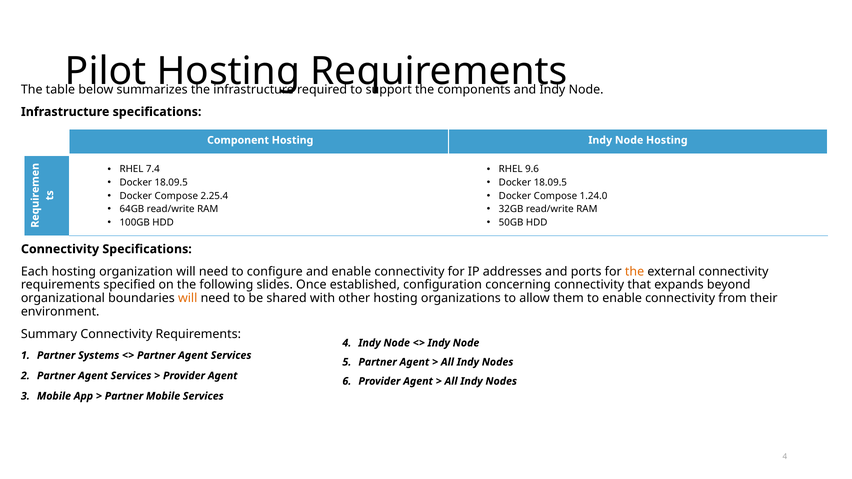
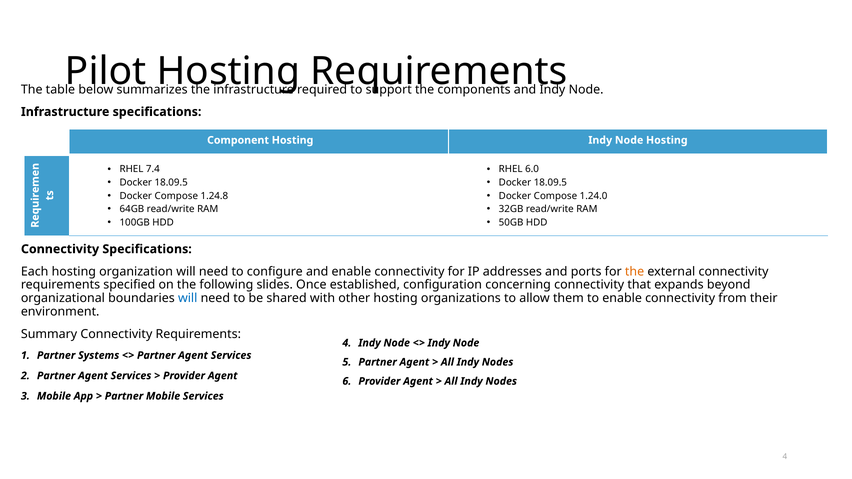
9.6: 9.6 -> 6.0 (532, 169)
2.25.4: 2.25.4 -> 1.24.8 (214, 196)
will colour: orange -> blue (188, 298)
